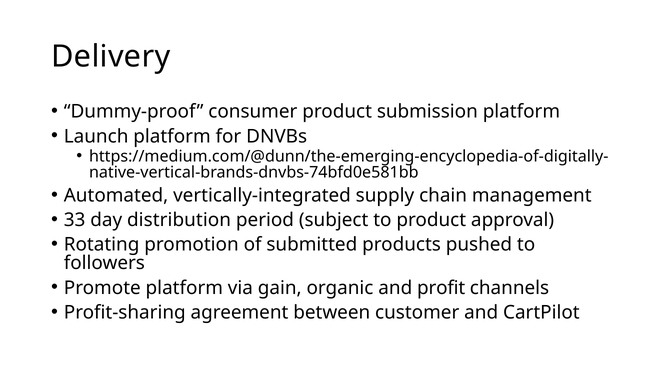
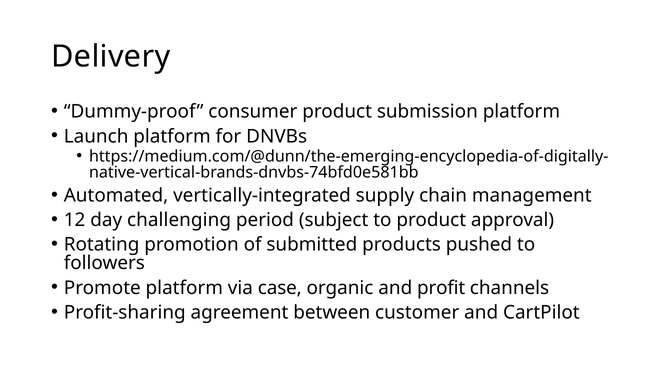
33: 33 -> 12 (75, 220)
distribution: distribution -> challenging (179, 220)
gain: gain -> case (280, 288)
